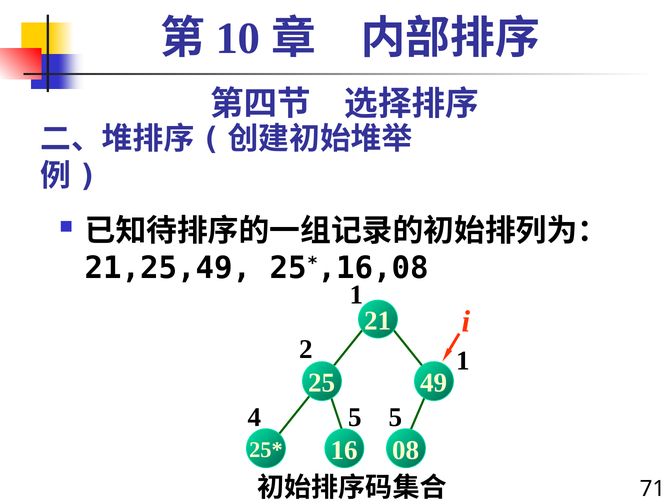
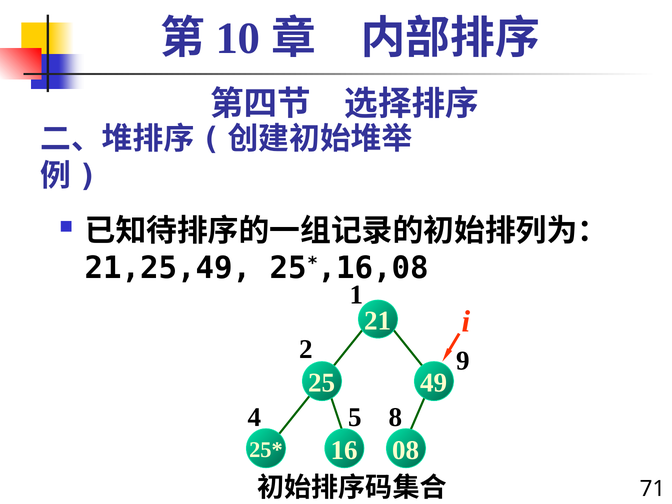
2 1: 1 -> 9 (463, 361)
5 5: 5 -> 8 (396, 418)
